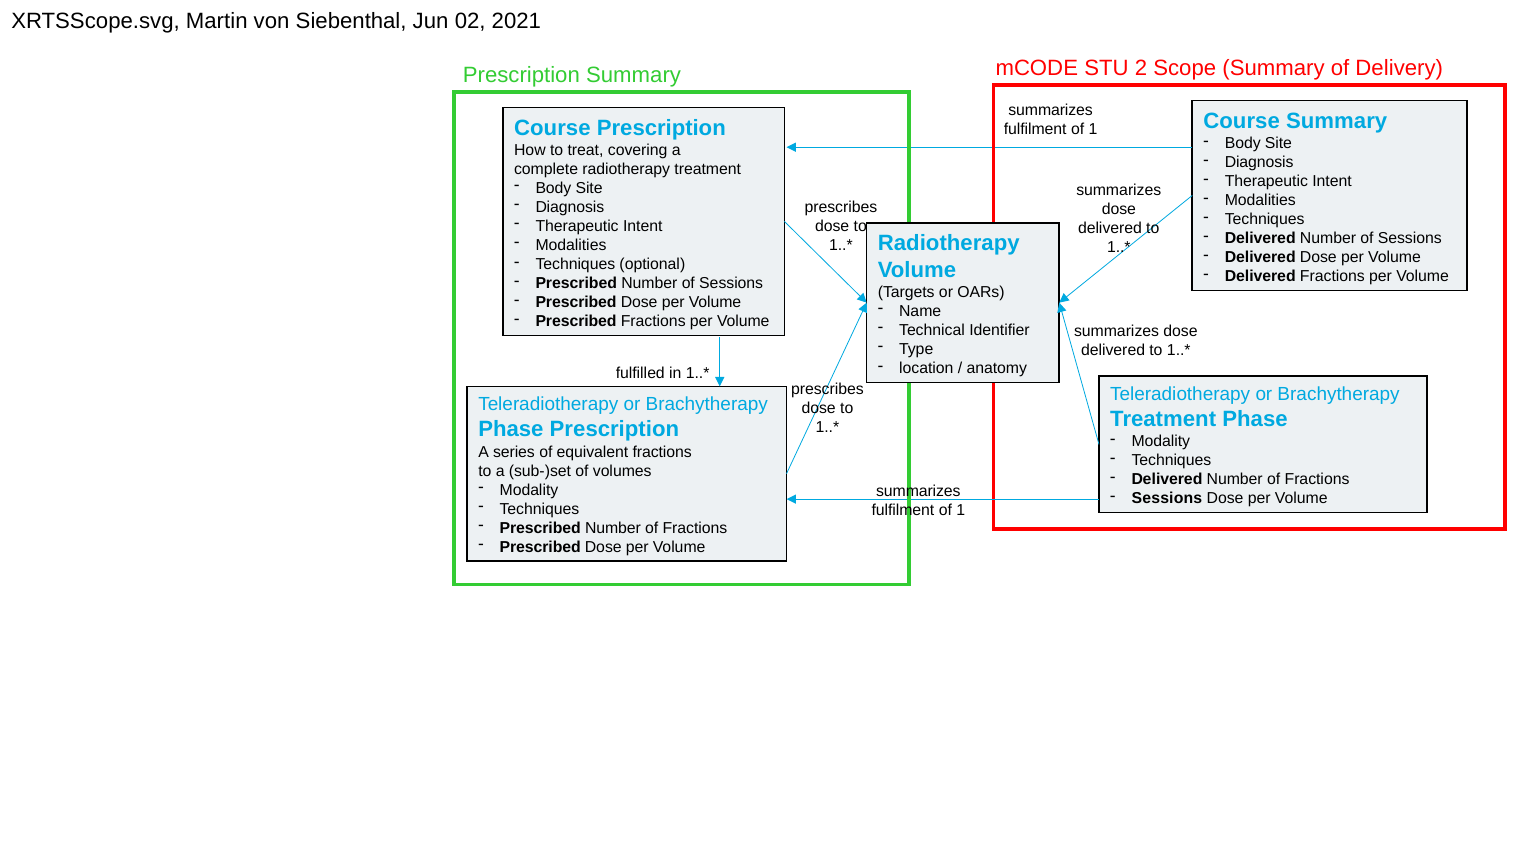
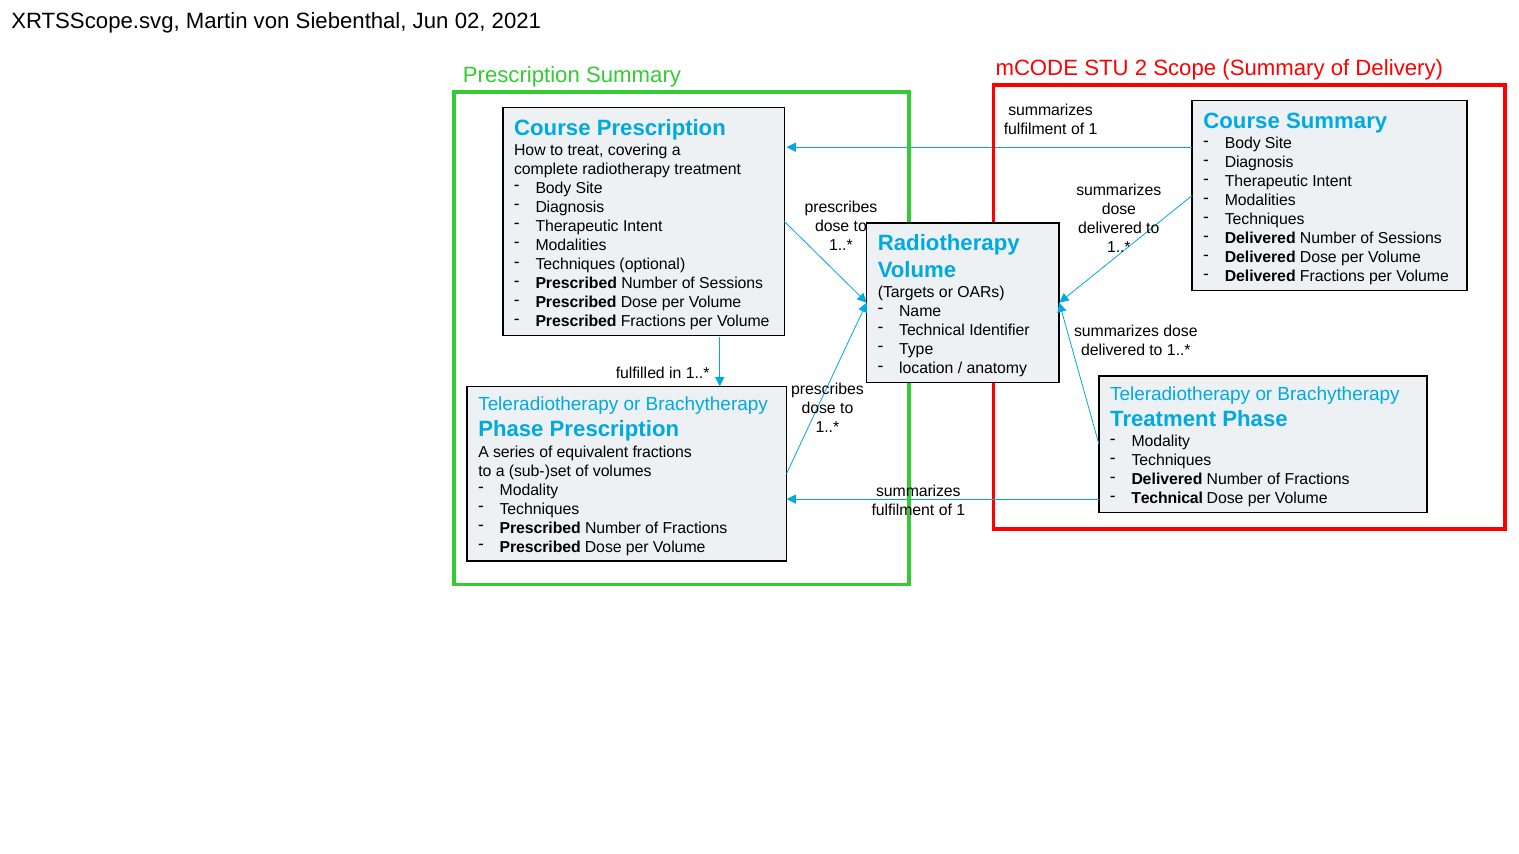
Sessions: Sessions -> Technical (1167, 499)
